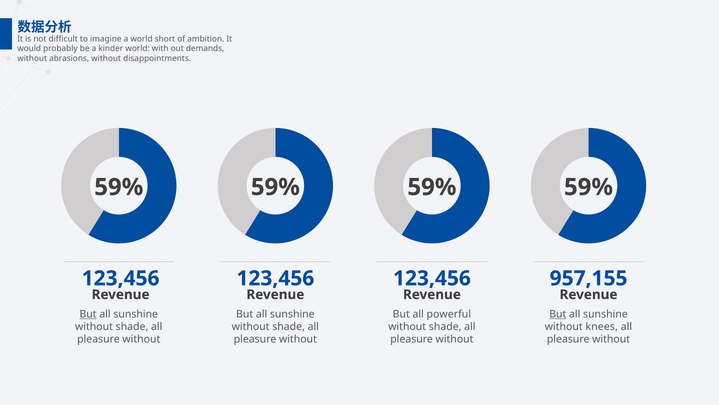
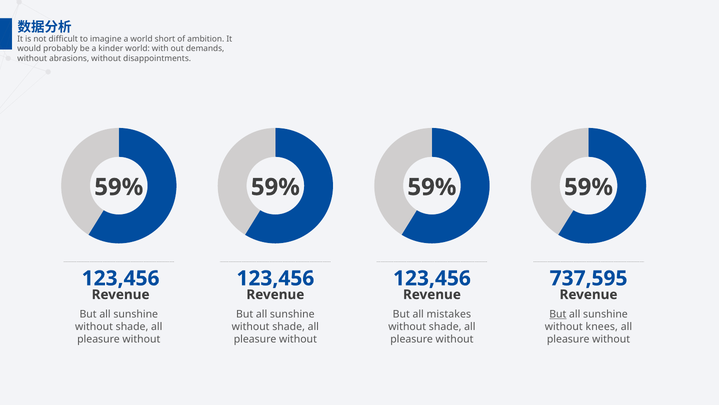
957,155: 957,155 -> 737,595 (589, 278)
But underline: present -> none (88, 314)
powerful: powerful -> mistakes (449, 314)
